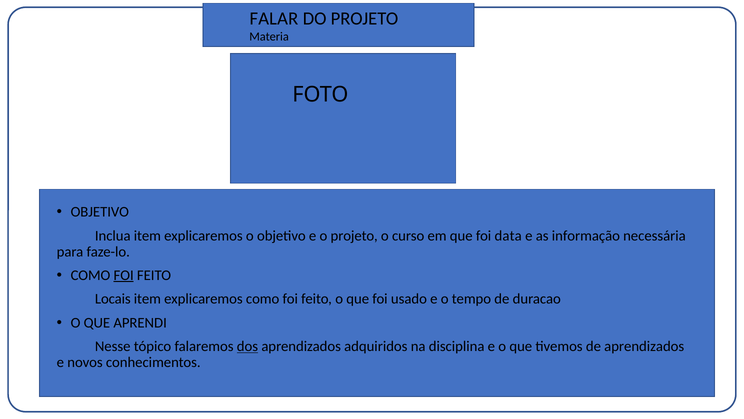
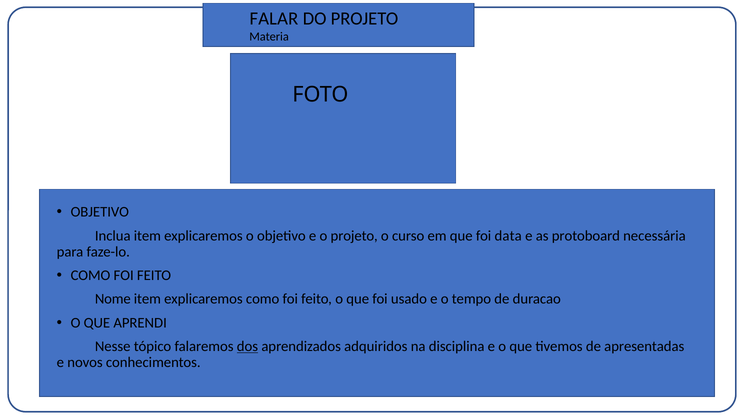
informação: informação -> protoboard (586, 235)
FOI underline: present -> none (124, 275)
Locais: Locais -> Nome (113, 299)
de aprendizados: aprendizados -> apresentadas (644, 346)
